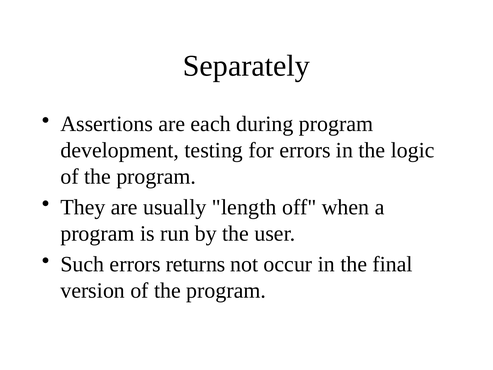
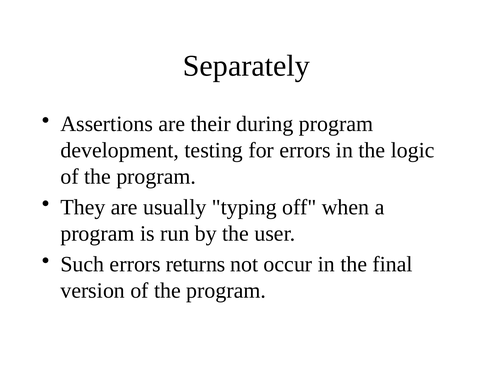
each: each -> their (211, 124)
length: length -> typing (244, 207)
